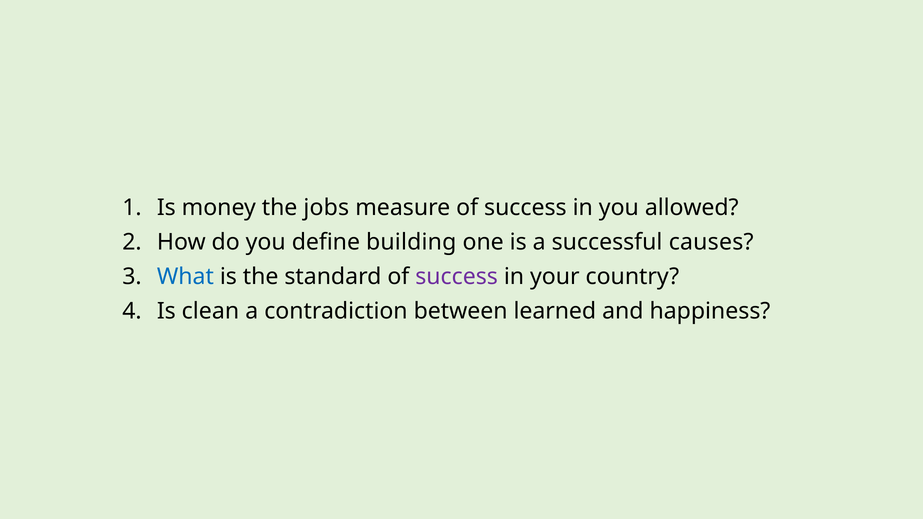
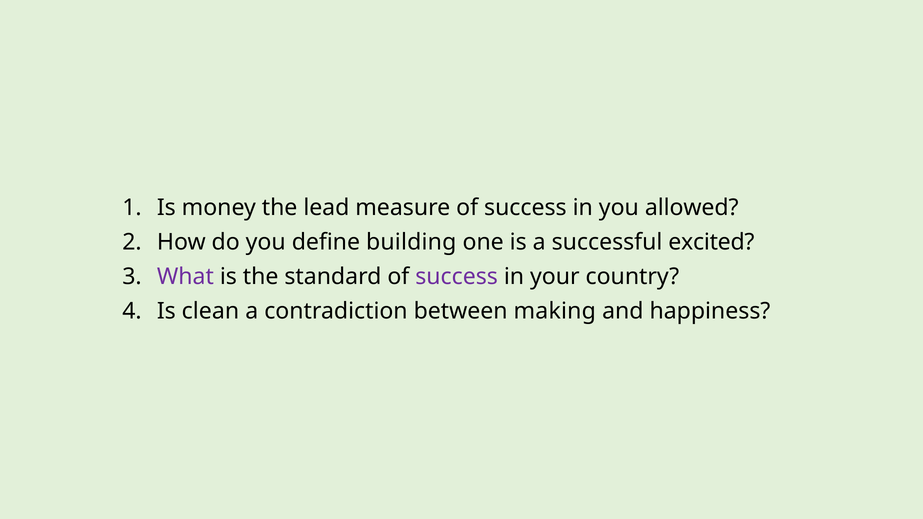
jobs: jobs -> lead (326, 208)
causes: causes -> excited (711, 242)
What colour: blue -> purple (185, 277)
learned: learned -> making (555, 311)
